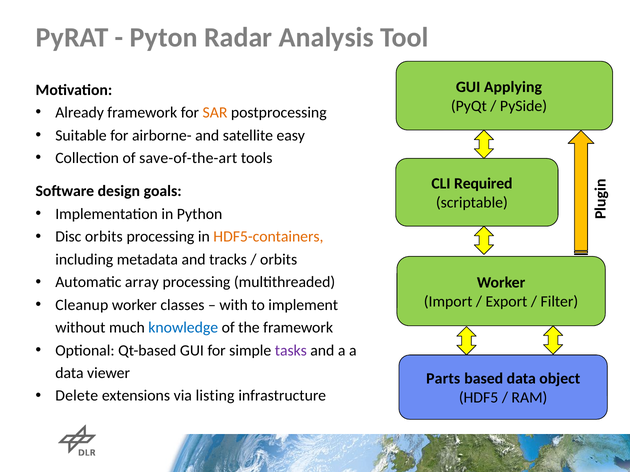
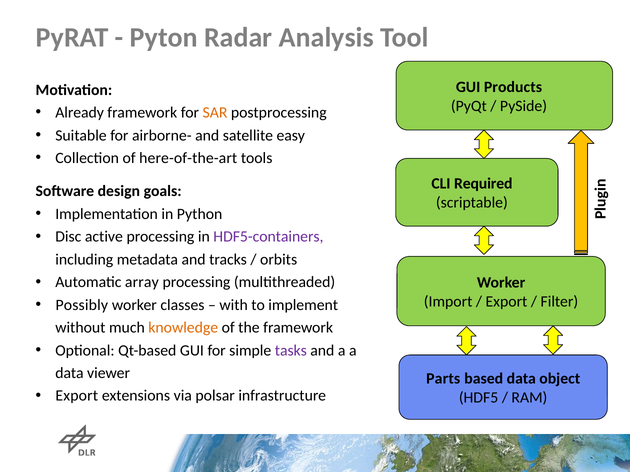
Applying: Applying -> Products (513, 87)
save-of-the-art: save-of-the-art -> here-of-the-art (188, 158)
Disc orbits: orbits -> active (104, 237)
HDF5-containers colour: orange -> purple (268, 237)
Cleanup: Cleanup -> Possibly (82, 305)
knowledge colour: blue -> orange (183, 328)
Delete: Delete -> Export (77, 396)
listing: listing -> polsar (215, 396)
